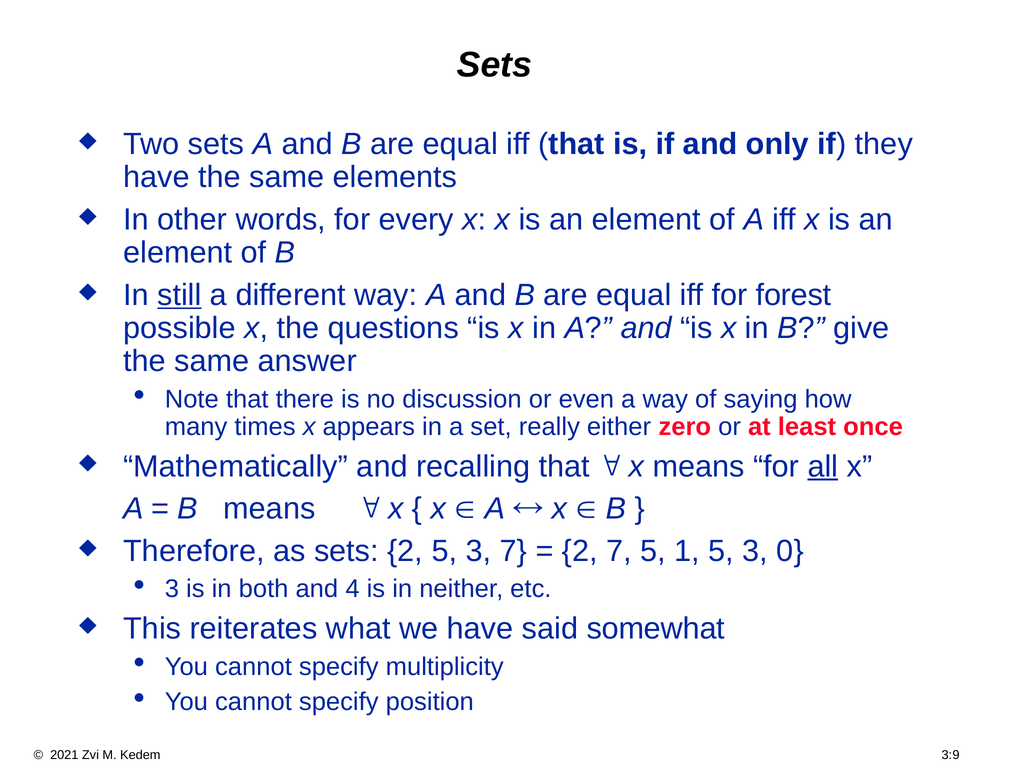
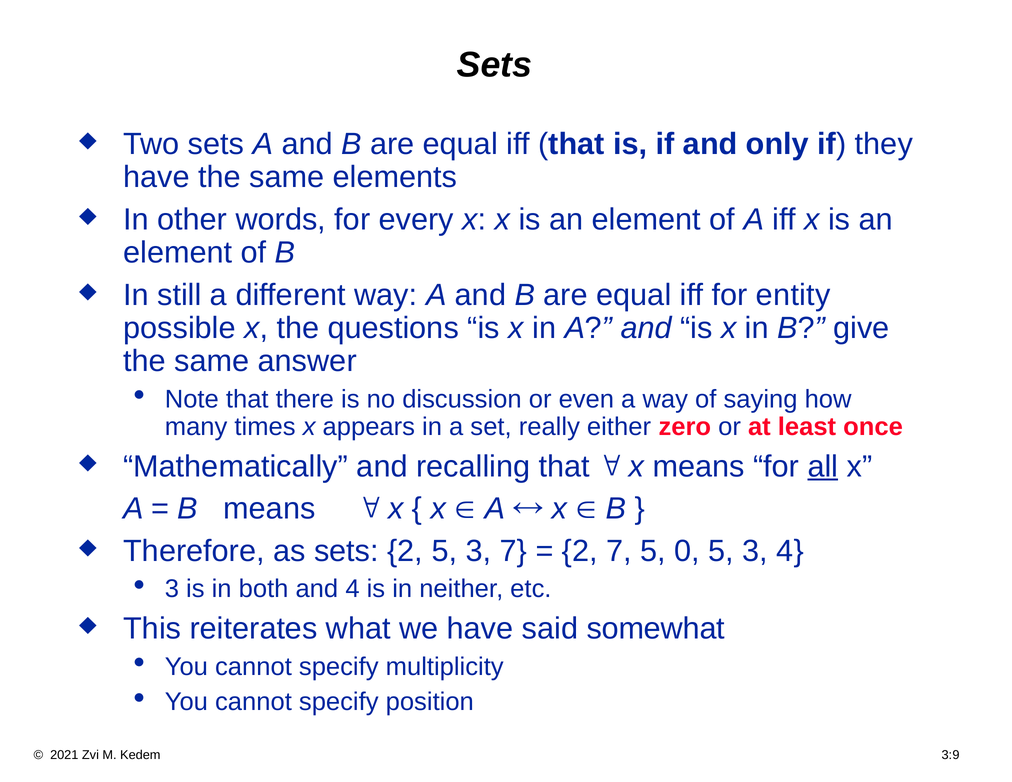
still underline: present -> none (179, 295)
forest: forest -> entity (793, 295)
1: 1 -> 0 (687, 551)
3 0: 0 -> 4 (790, 551)
